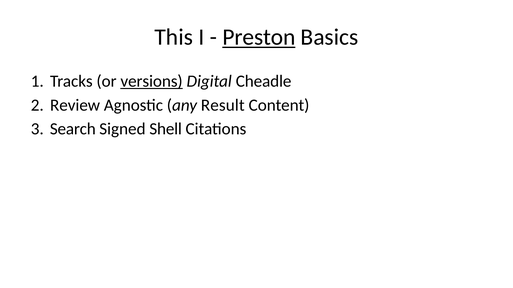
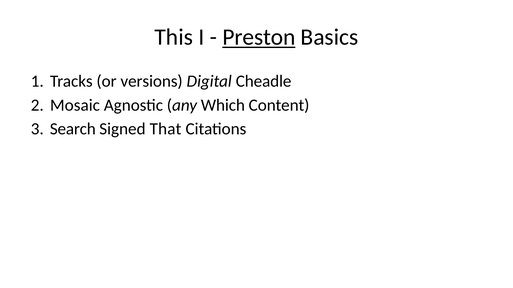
versions underline: present -> none (152, 81)
Review: Review -> Mosaic (75, 105)
Result: Result -> Which (223, 105)
Shell: Shell -> That (165, 129)
